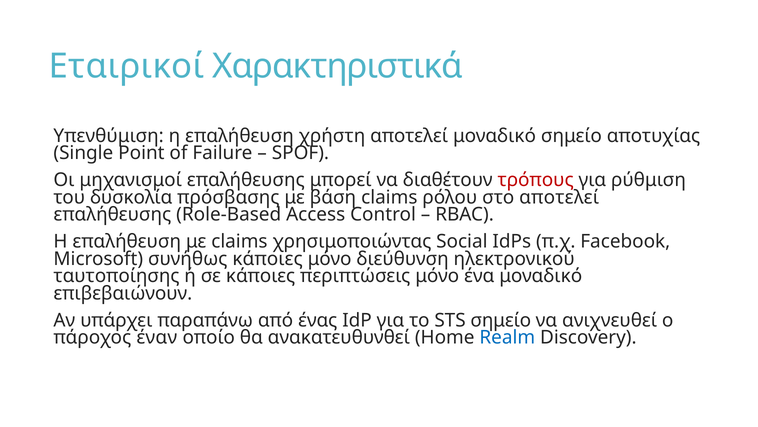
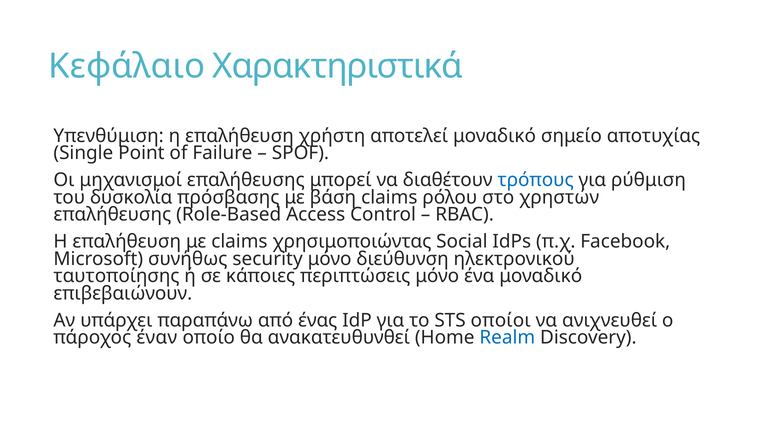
Εταιρικοί: Εταιρικοί -> Κεφάλαιο (127, 66)
τρόπους colour: red -> blue (536, 180)
στο αποτελεί: αποτελεί -> χρηστών (559, 197)
συνήθως κάποιες: κάποιες -> security (268, 258)
STS σημείο: σημείο -> οποίοι (501, 320)
